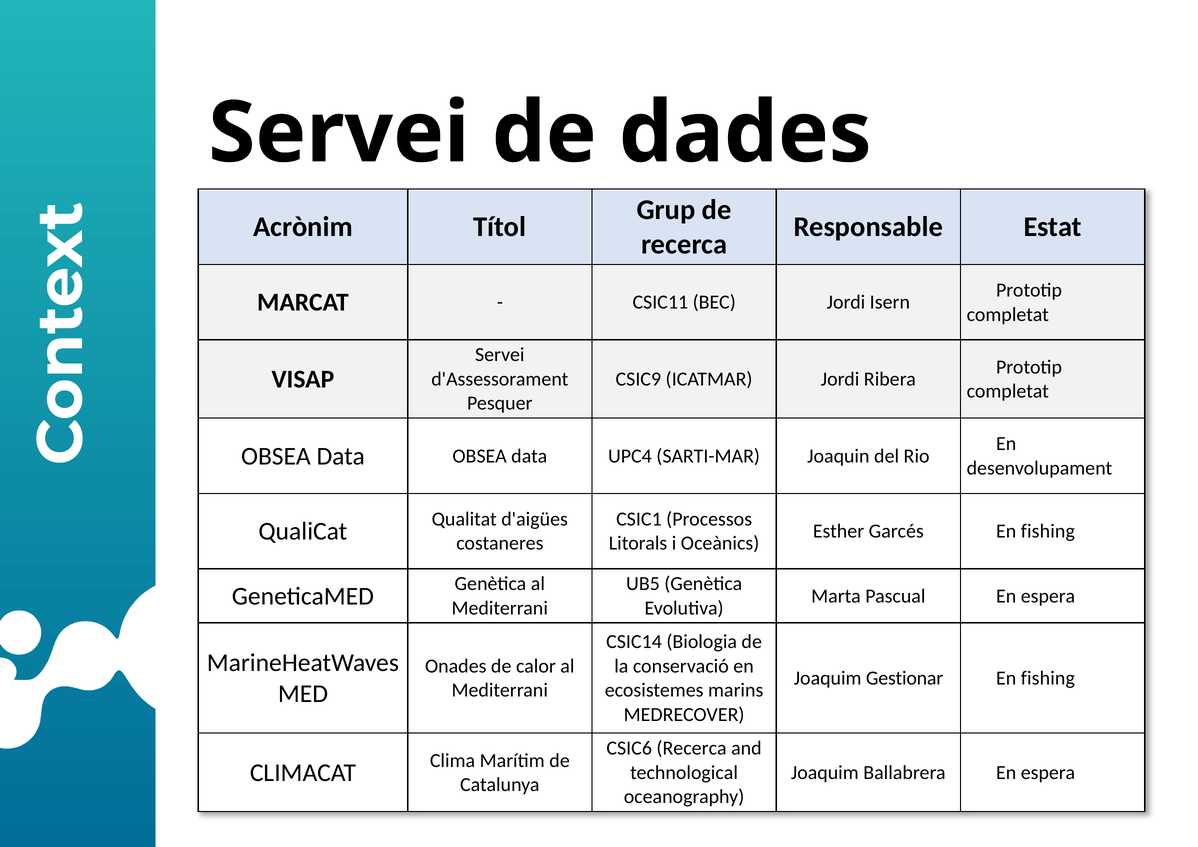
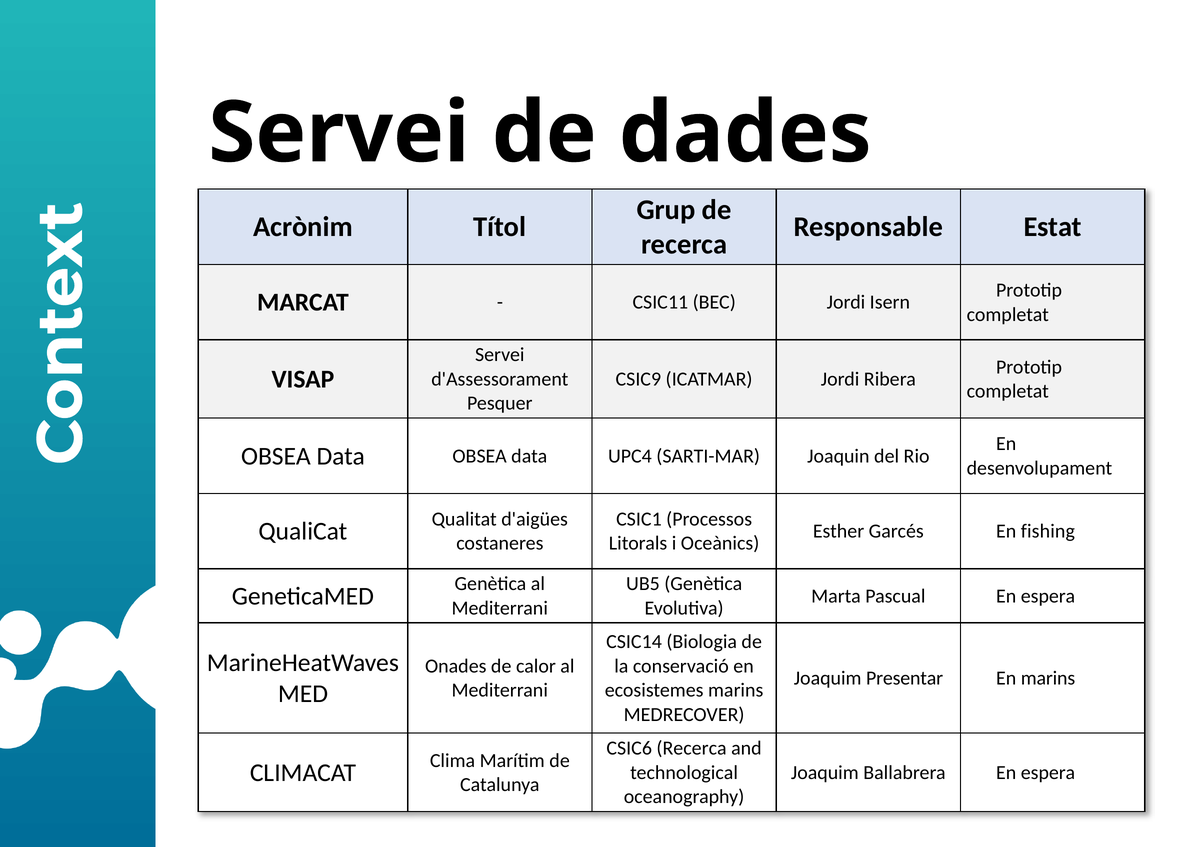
Gestionar: Gestionar -> Presentar (905, 678)
fishing: fishing -> marins (1048, 678)
